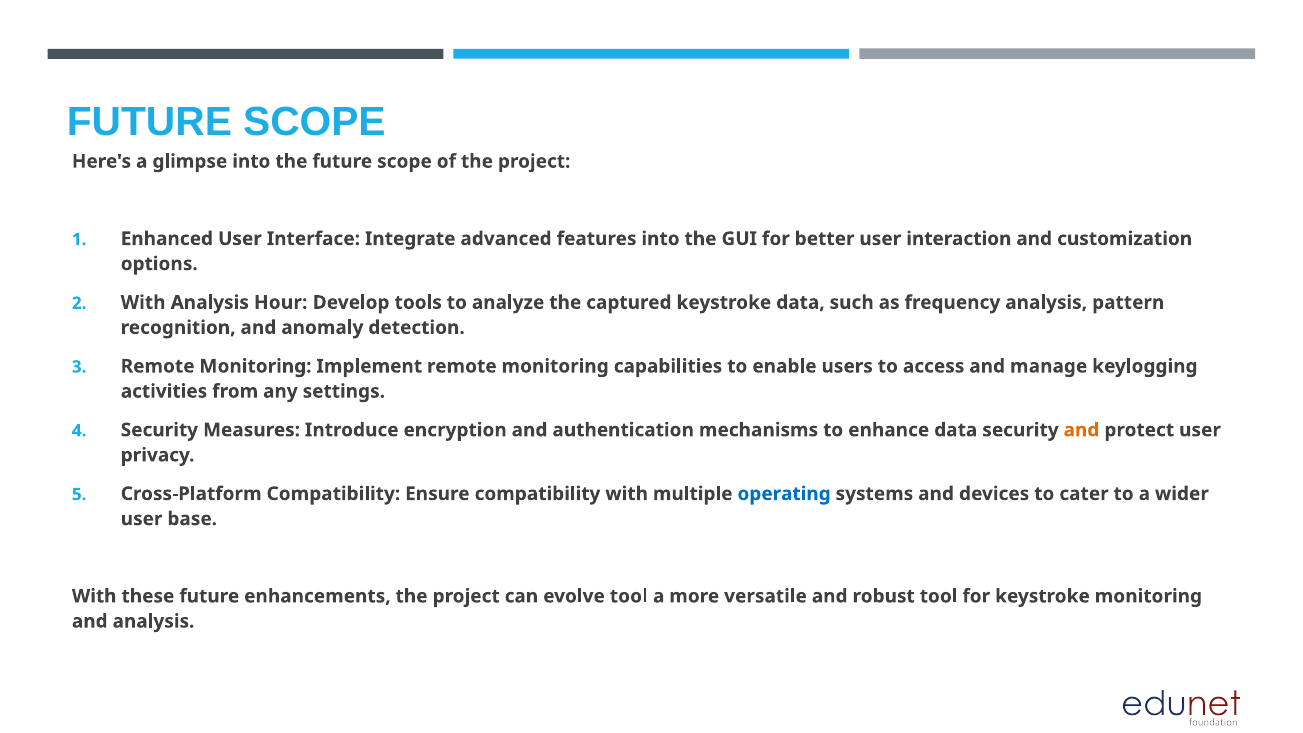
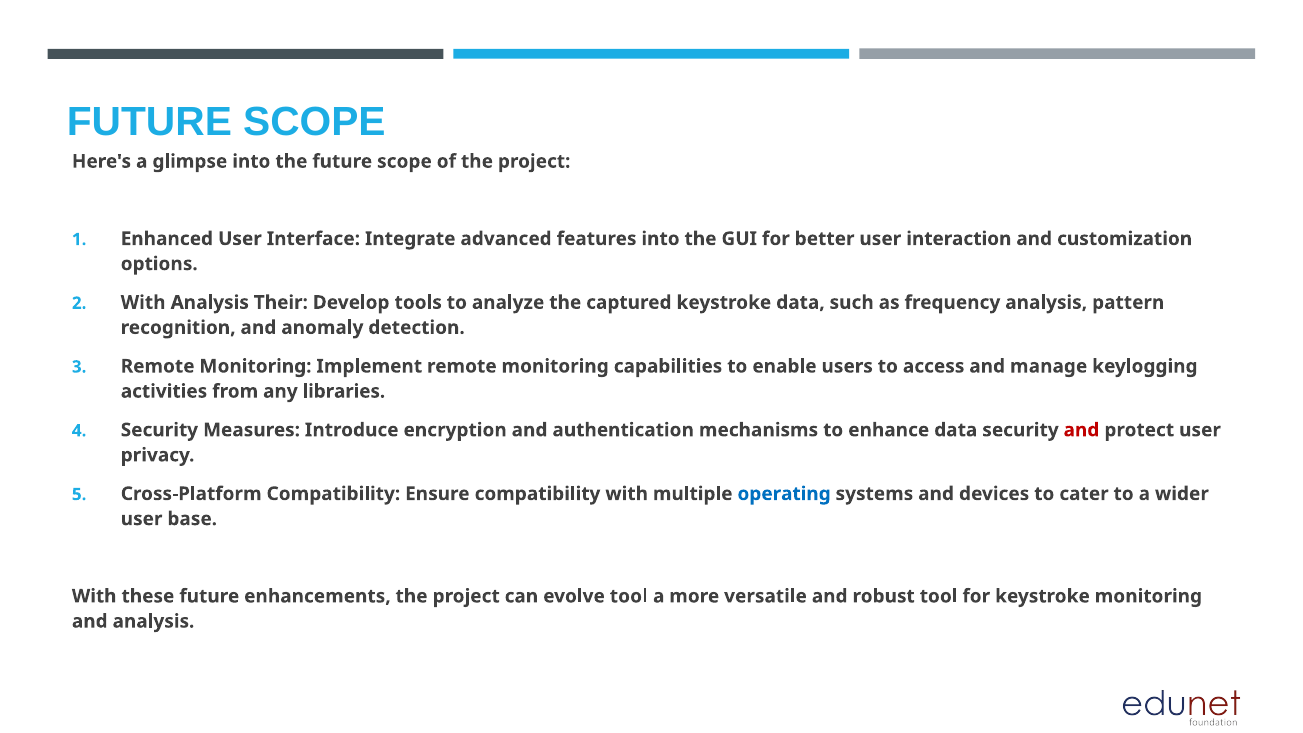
Hour: Hour -> Their (281, 302)
settings: settings -> libraries (344, 391)
and colour: orange -> red (1081, 430)
